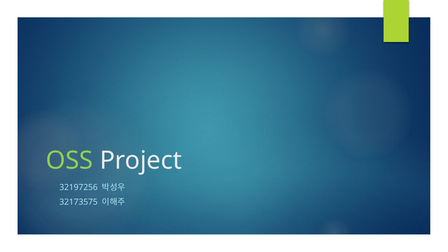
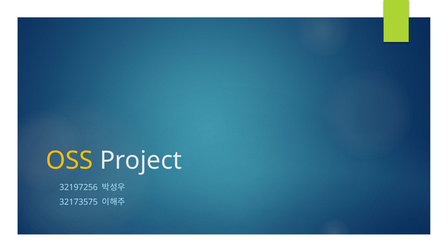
OSS colour: light green -> yellow (69, 161)
